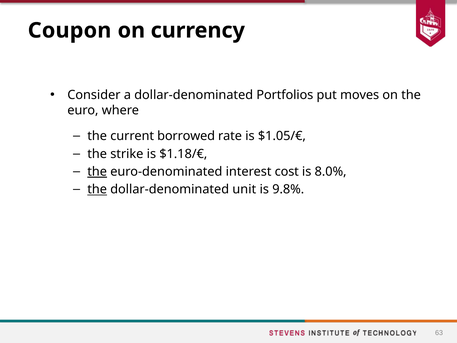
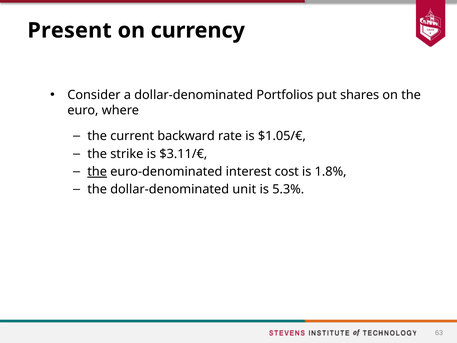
Coupon: Coupon -> Present (70, 30)
moves: moves -> shares (360, 95)
borrowed: borrowed -> backward (186, 136)
$1.18/€: $1.18/€ -> $3.11/€ (183, 154)
8.0%: 8.0% -> 1.8% (331, 172)
the underline: present -> none (97, 189)
9.8%: 9.8% -> 5.3% (288, 189)
